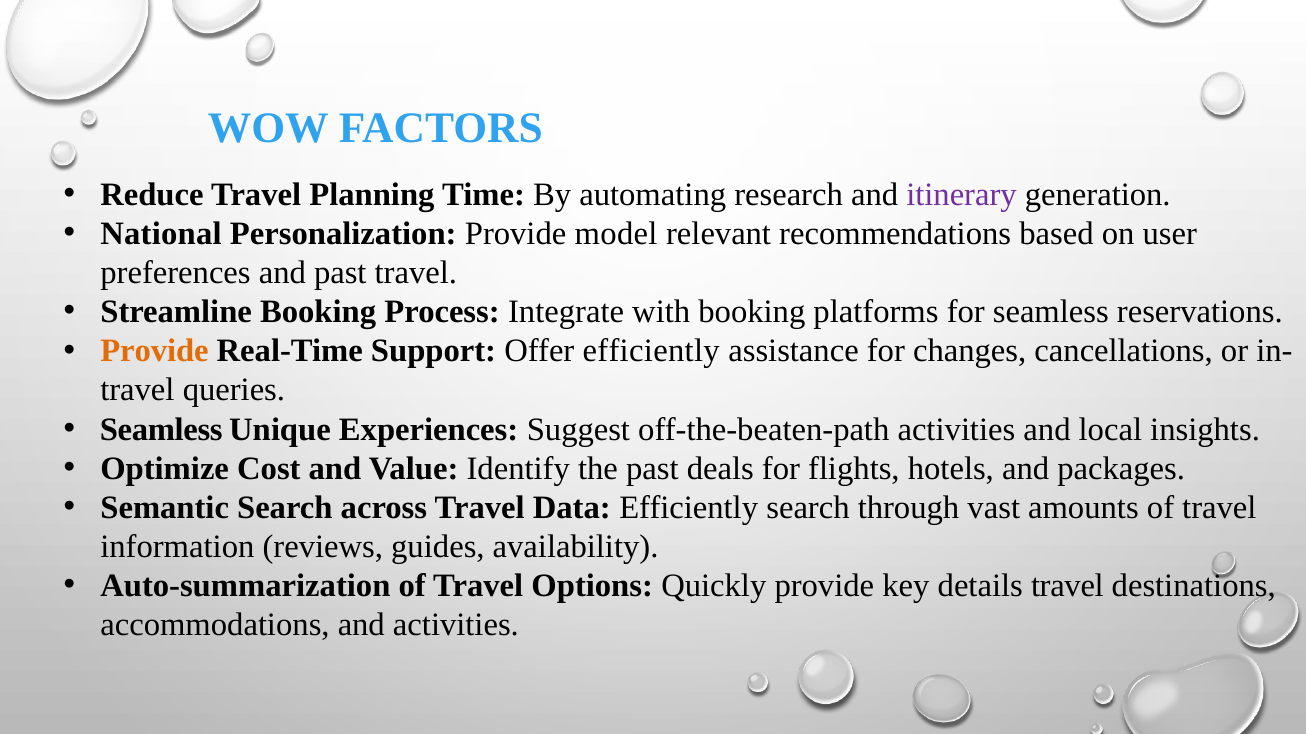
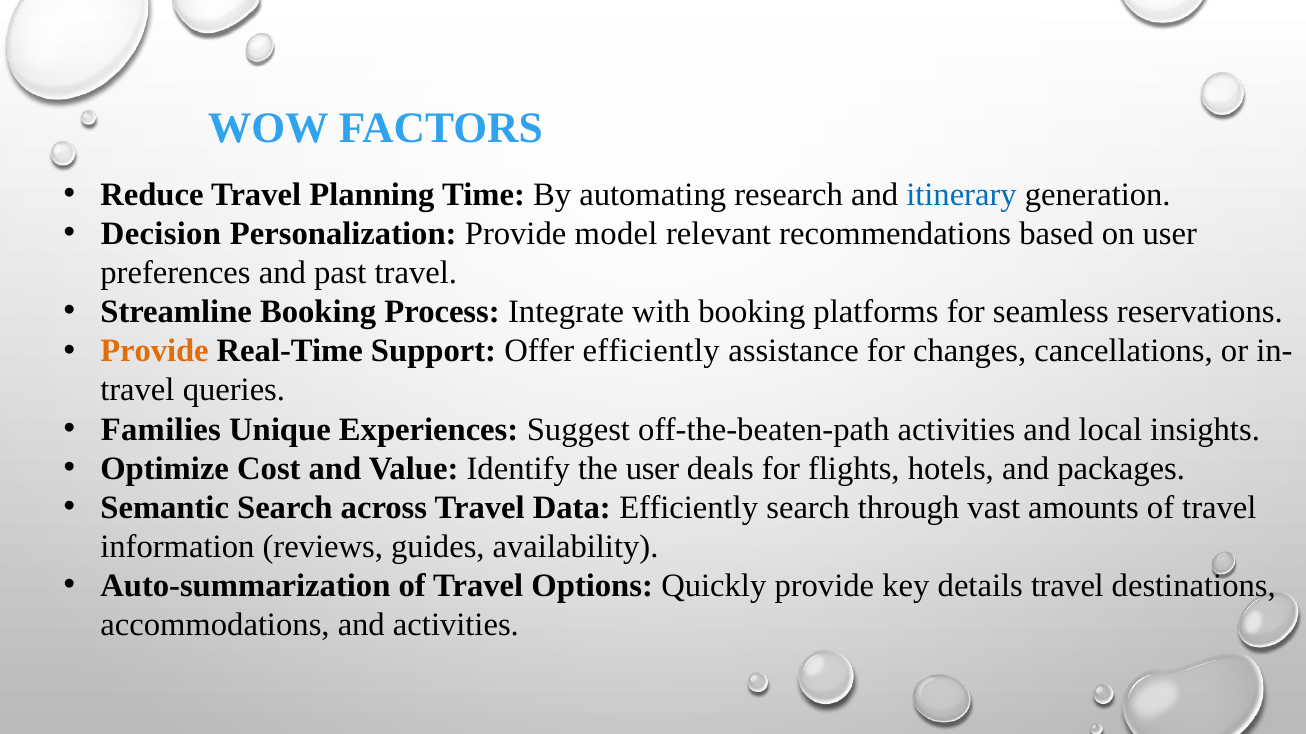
itinerary colour: purple -> blue (962, 195)
National: National -> Decision (161, 234)
Seamless: Seamless -> Families (161, 430)
the past: past -> user (653, 469)
